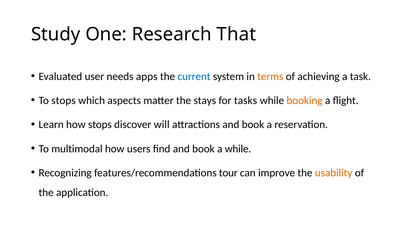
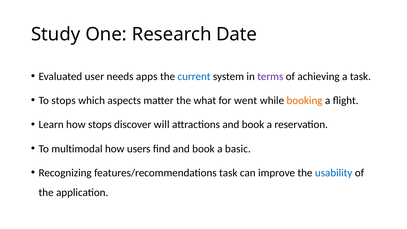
That: That -> Date (237, 34)
terms colour: orange -> purple (270, 76)
stays: stays -> what (205, 101)
tasks: tasks -> went (246, 101)
a while: while -> basic (238, 149)
features/recommendations tour: tour -> task (228, 173)
usability colour: orange -> blue (334, 173)
